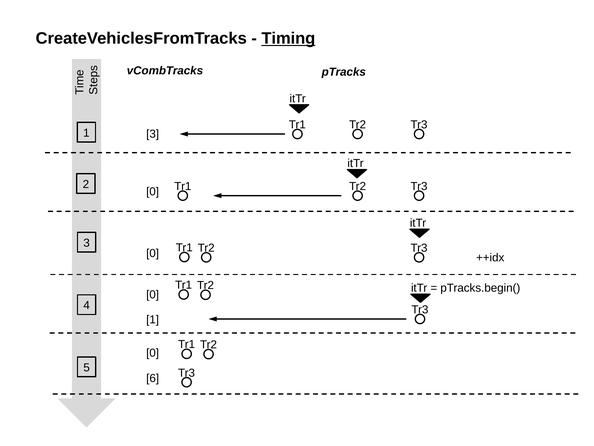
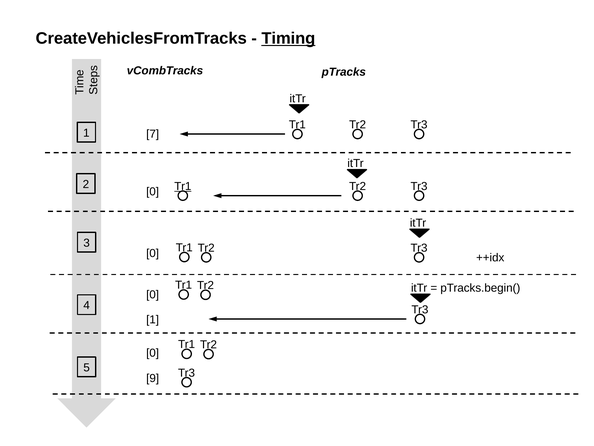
3: 3 -> 7 (153, 134)
Tr1 underline: none -> present (183, 186)
6: 6 -> 9 (153, 378)
